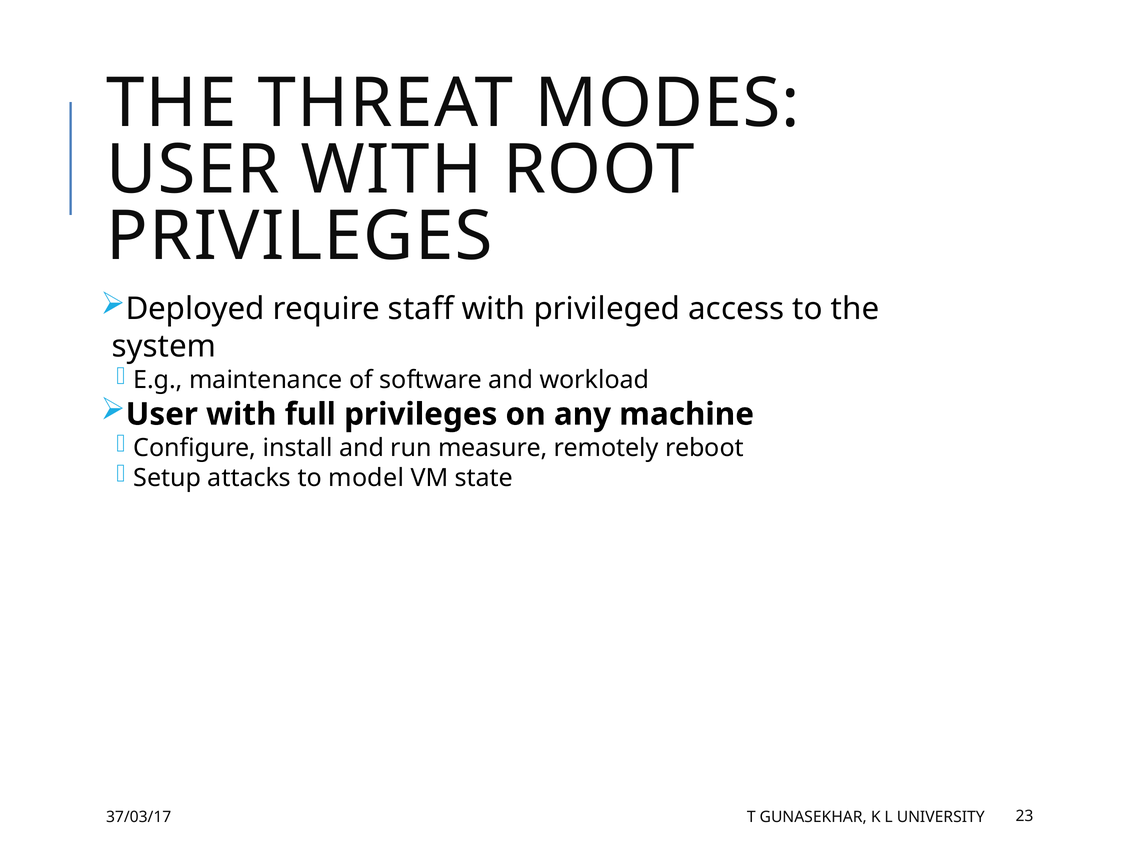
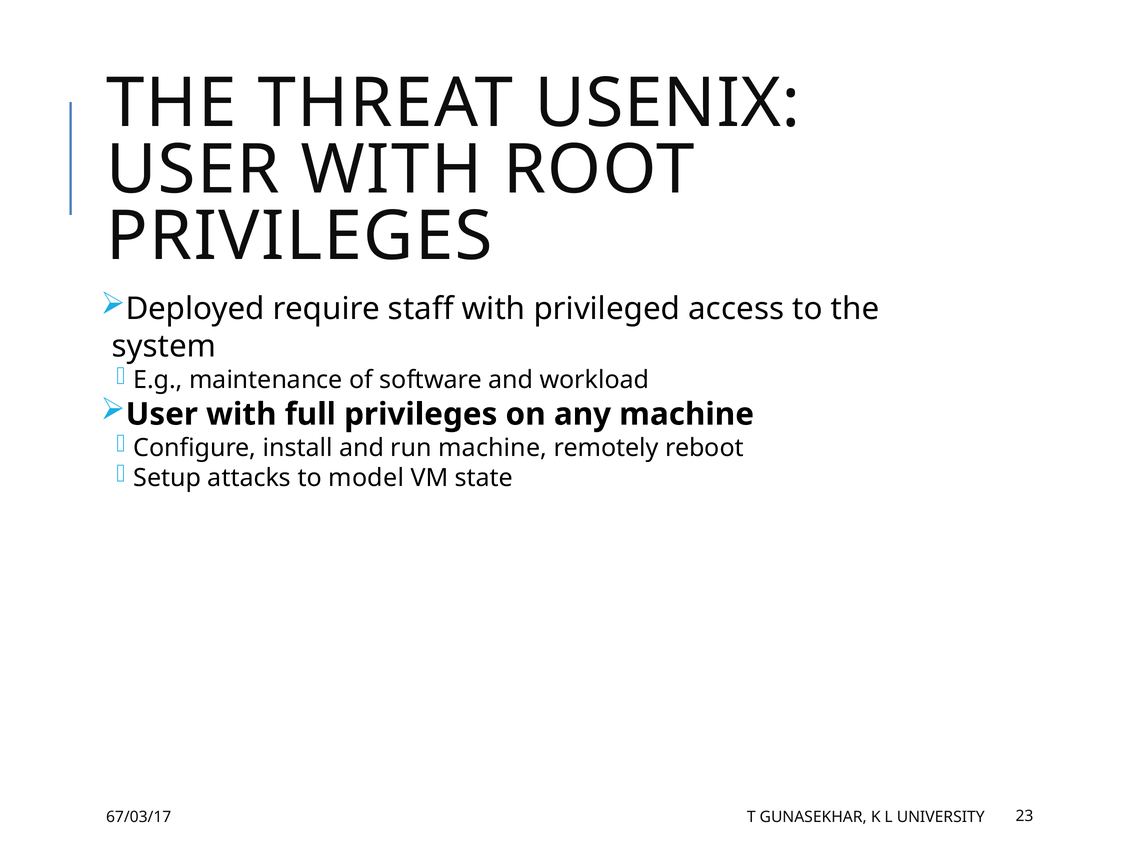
MODES: MODES -> USENIX (667, 103)
run measure: measure -> machine (493, 448)
37/03/17: 37/03/17 -> 67/03/17 (139, 818)
